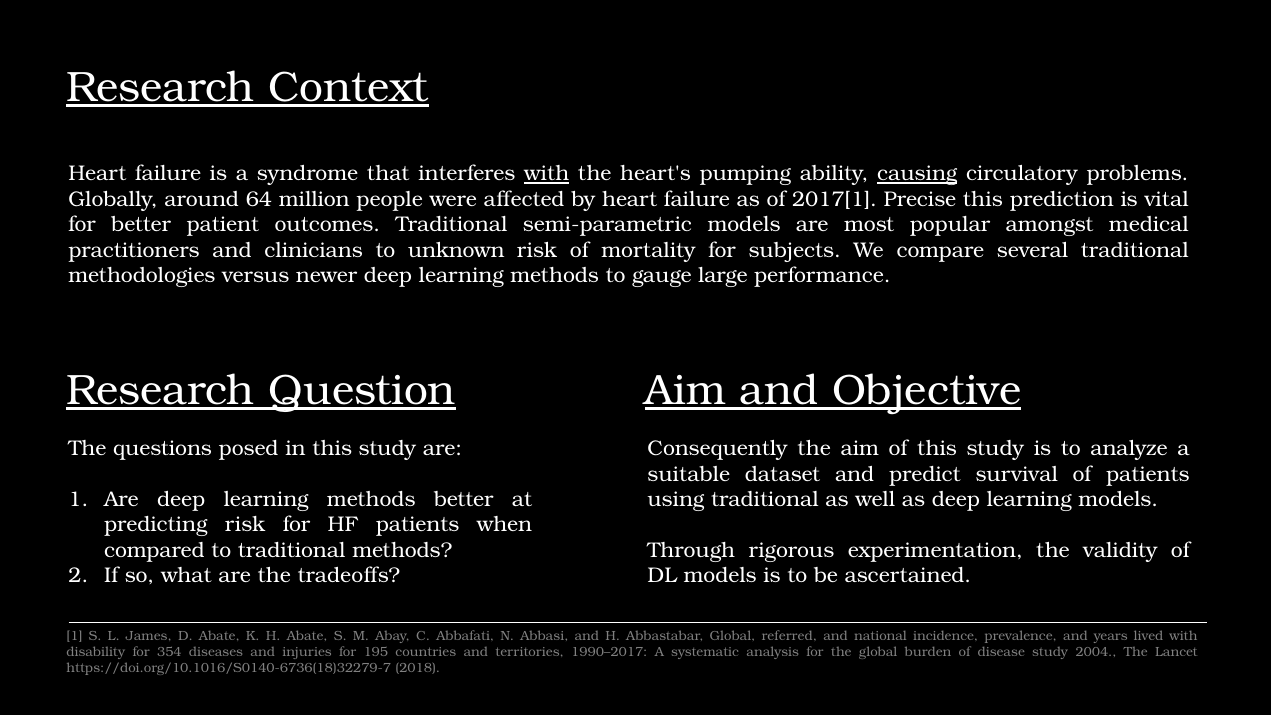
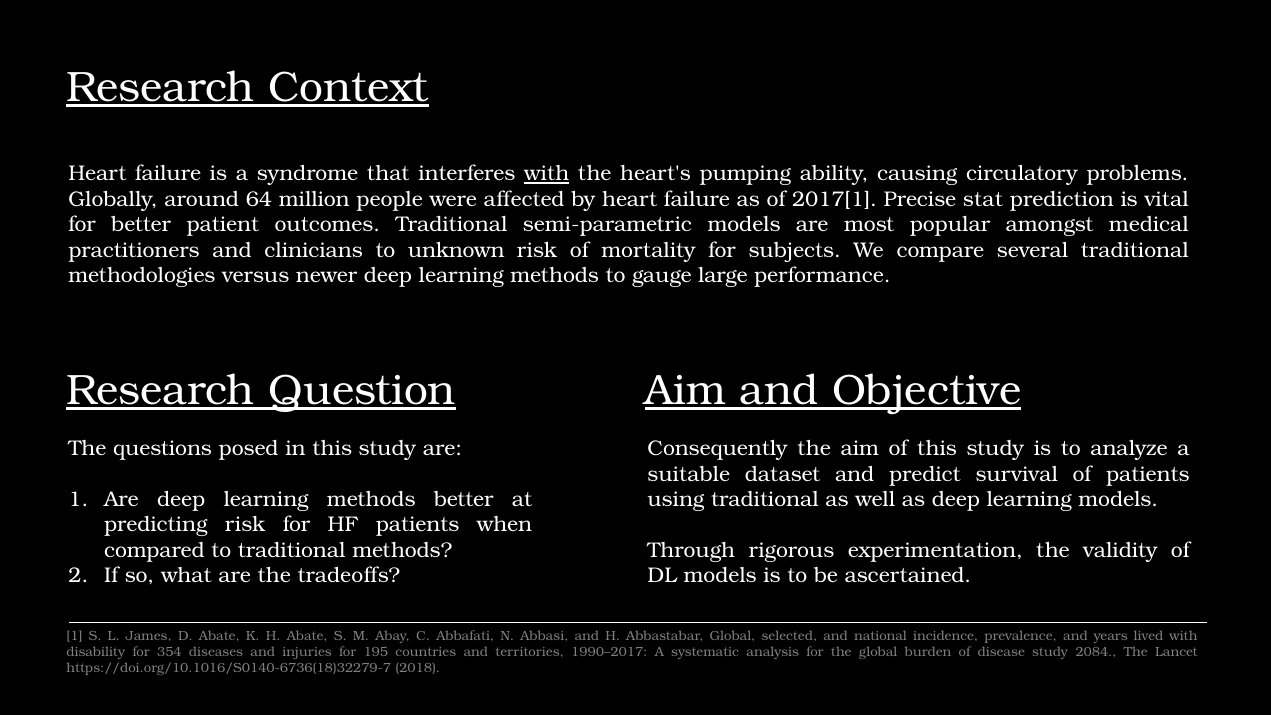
causing underline: present -> none (917, 174)
Precise this: this -> stat (983, 199)
referred: referred -> selected (789, 636)
2004: 2004 -> 2084 (1096, 652)
